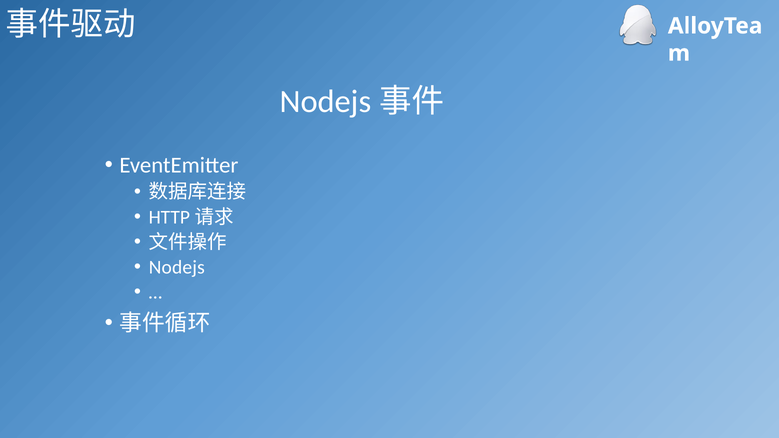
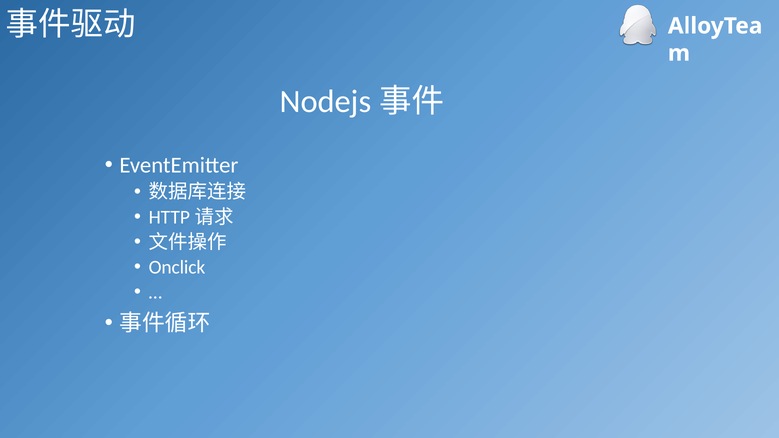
Nodejs: Nodejs -> Onclick (177, 267)
